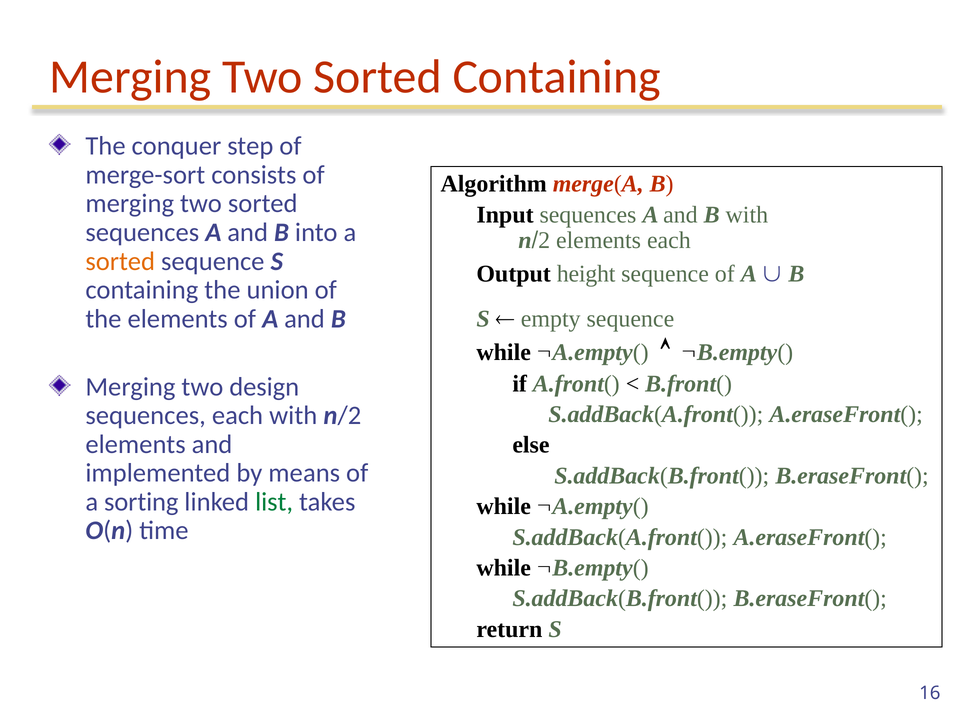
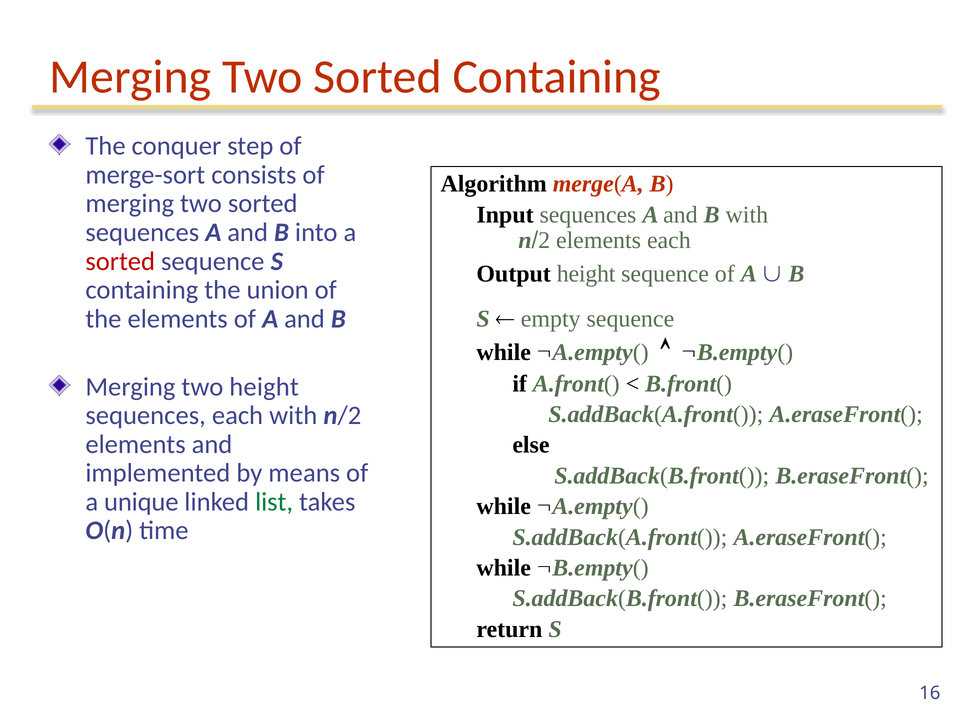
sorted colour: orange -> red (120, 261)
two design: design -> height (264, 387)
sorting: sorting -> unique (141, 502)
